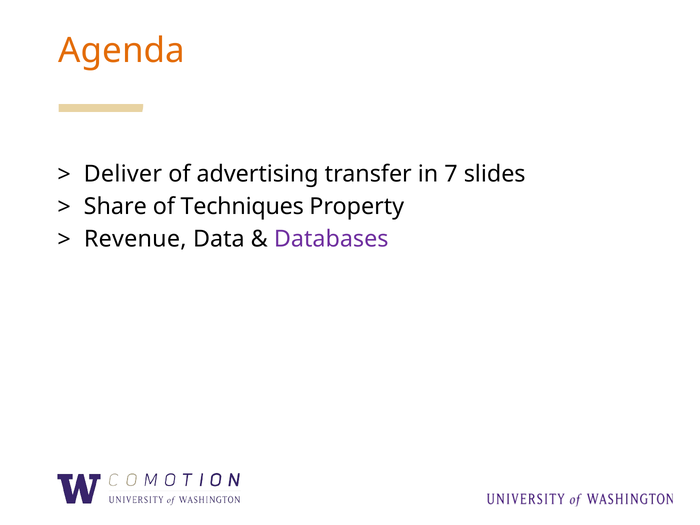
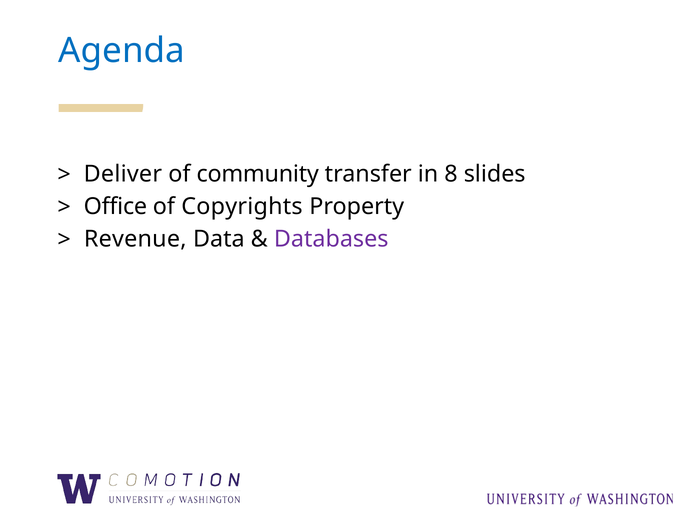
Agenda colour: orange -> blue (122, 51)
advertising: advertising -> community (258, 174)
7: 7 -> 8 (451, 174)
Share: Share -> Office (115, 207)
Techniques: Techniques -> Copyrights (242, 207)
